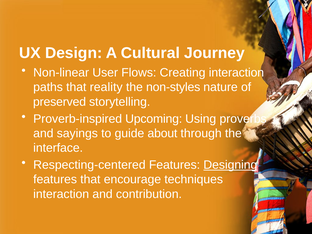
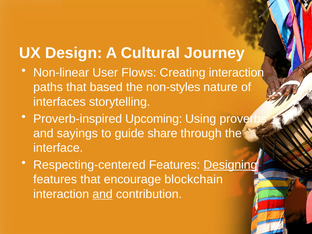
reality: reality -> based (106, 87)
preserved: preserved -> interfaces (59, 102)
about: about -> share (162, 133)
techniques: techniques -> blockchain (194, 179)
and underline: none -> present (103, 194)
